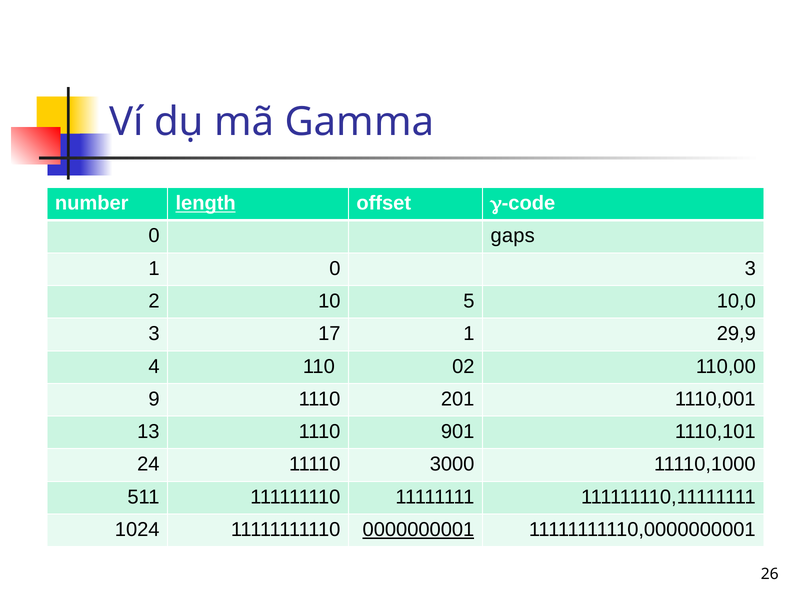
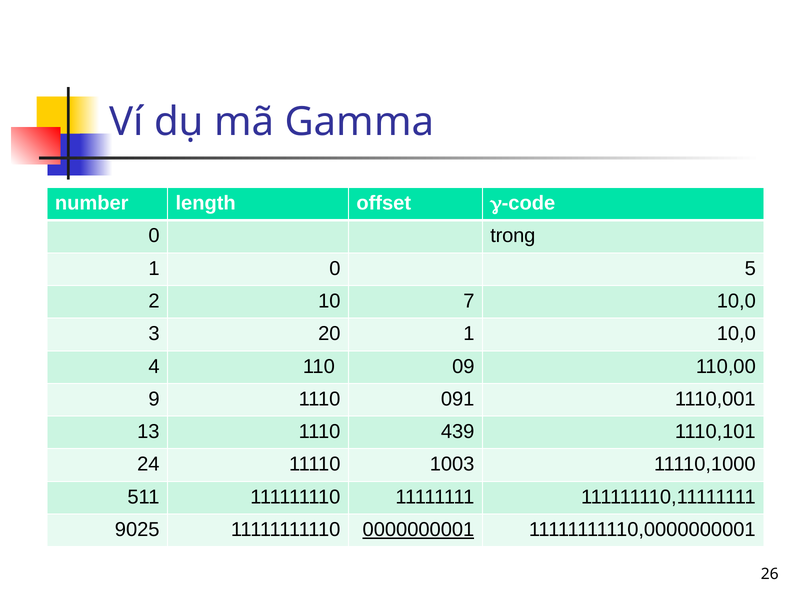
length underline: present -> none (206, 203)
gaps: gaps -> trong (513, 236)
0 3: 3 -> 5 (750, 268)
5: 5 -> 7 (469, 301)
17: 17 -> 20 (329, 334)
1 29,9: 29,9 -> 10,0 (736, 334)
02: 02 -> 09 (463, 366)
201: 201 -> 091 (458, 399)
901: 901 -> 439 (458, 432)
3000: 3000 -> 1003 (452, 464)
1024: 1024 -> 9025 (137, 530)
